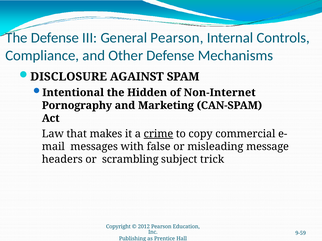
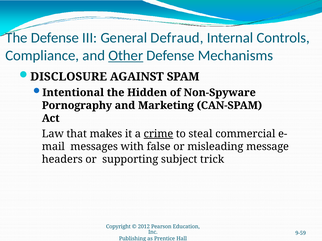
General Pearson: Pearson -> Defraud (177, 38)
Other underline: none -> present (126, 56)
Non-Internet: Non-Internet -> Non-Spyware (220, 93)
copy: copy -> steal (200, 134)
scrambling: scrambling -> supporting (130, 160)
